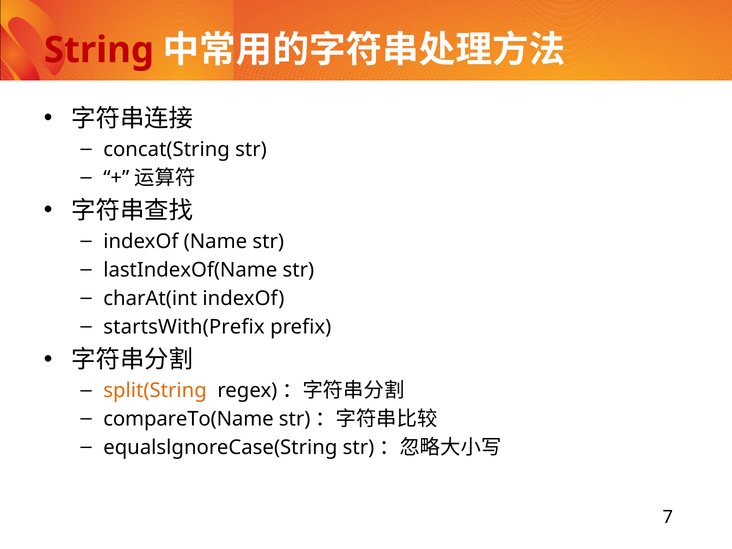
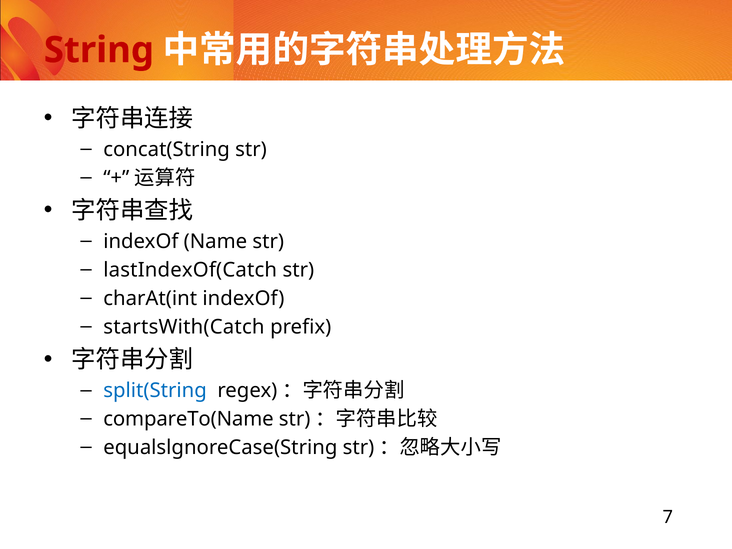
lastIndexOf(Name: lastIndexOf(Name -> lastIndexOf(Catch (190, 270)
startsWith(Prefix: startsWith(Prefix -> startsWith(Catch (184, 327)
split(String colour: orange -> blue (155, 390)
